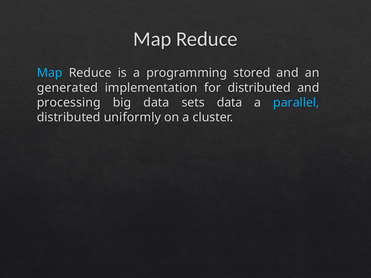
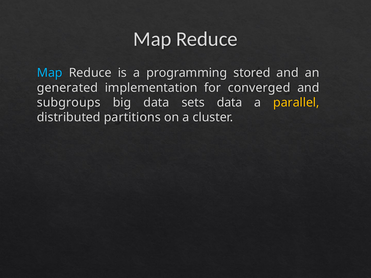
for distributed: distributed -> converged (259, 88)
processing: processing -> subgroups (69, 103)
parallel colour: light blue -> yellow (296, 103)
uniformly: uniformly -> partitions (132, 117)
